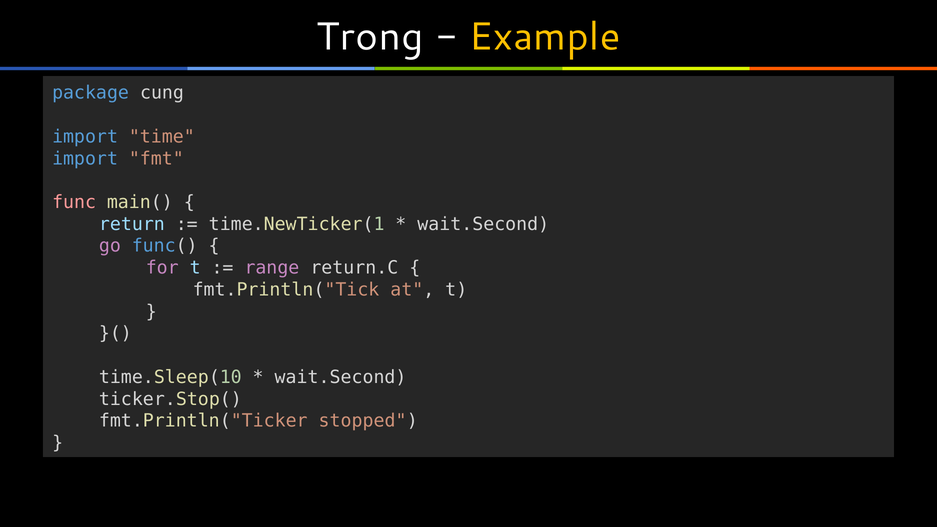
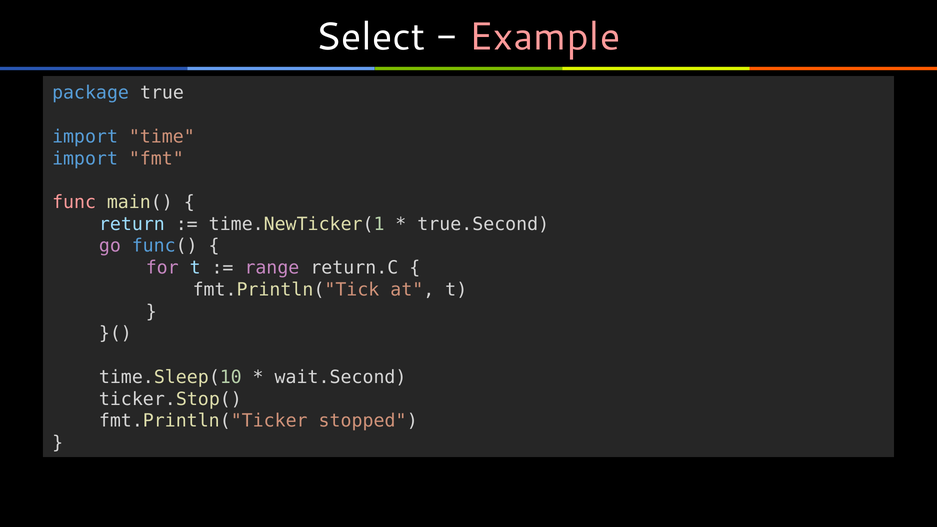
Trong: Trong -> Select (370, 37)
Example colour: yellow -> pink (545, 37)
cung: cung -> true (162, 93)
wait.Second: wait.Second -> true.Second (483, 224)
